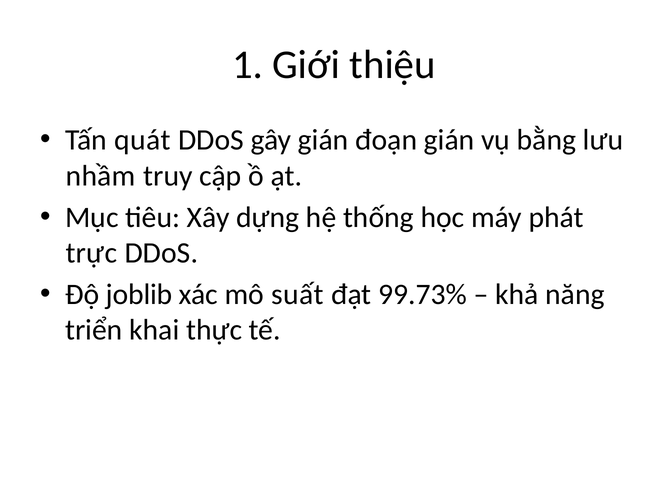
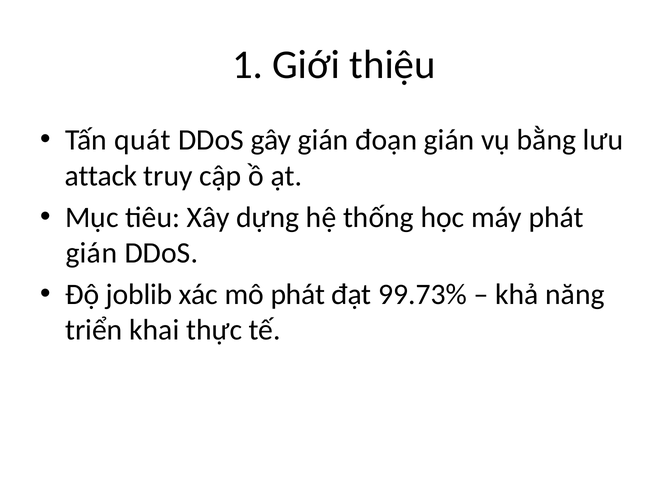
nhầm: nhầm -> attack (101, 176)
trực: trực -> gián (91, 253)
mô suất: suất -> phát (298, 295)
